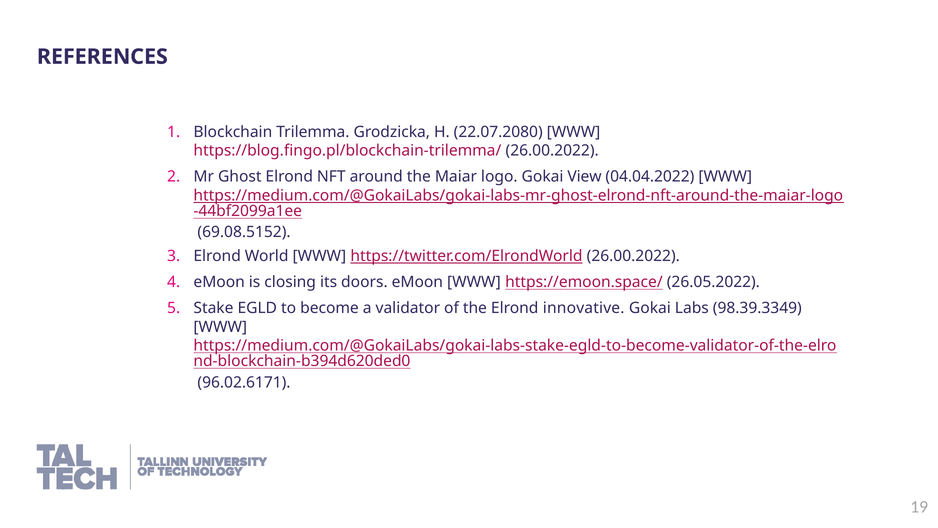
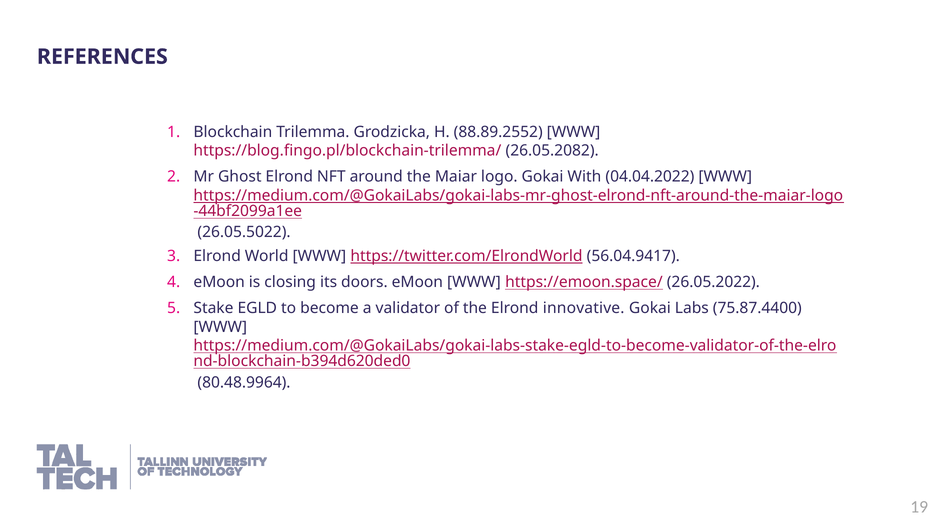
22.07.2080: 22.07.2080 -> 88.89.2552 (498, 132)
https://blog.fingo.pl/blockchain-trilemma/ 26.00.2022: 26.00.2022 -> 26.05.2082 (552, 151)
View: View -> With (584, 177)
69.08.5152: 69.08.5152 -> 26.05.5022 (244, 232)
https://twitter.com/ElrondWorld 26.00.2022: 26.00.2022 -> 56.04.9417 (633, 256)
98.39.3349: 98.39.3349 -> 75.87.4400 (757, 308)
96.02.6171: 96.02.6171 -> 80.48.9964 (244, 382)
